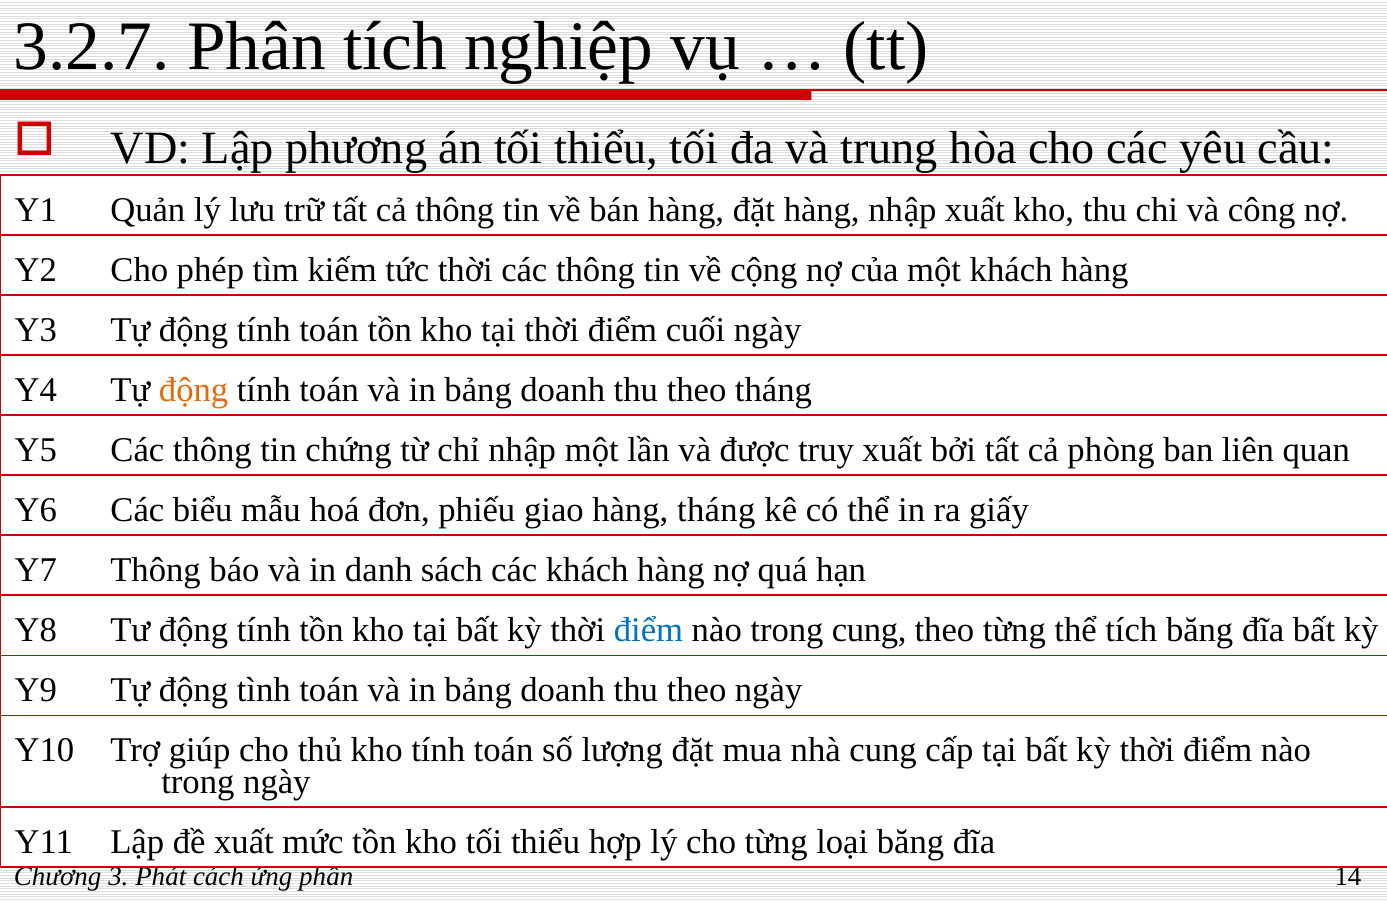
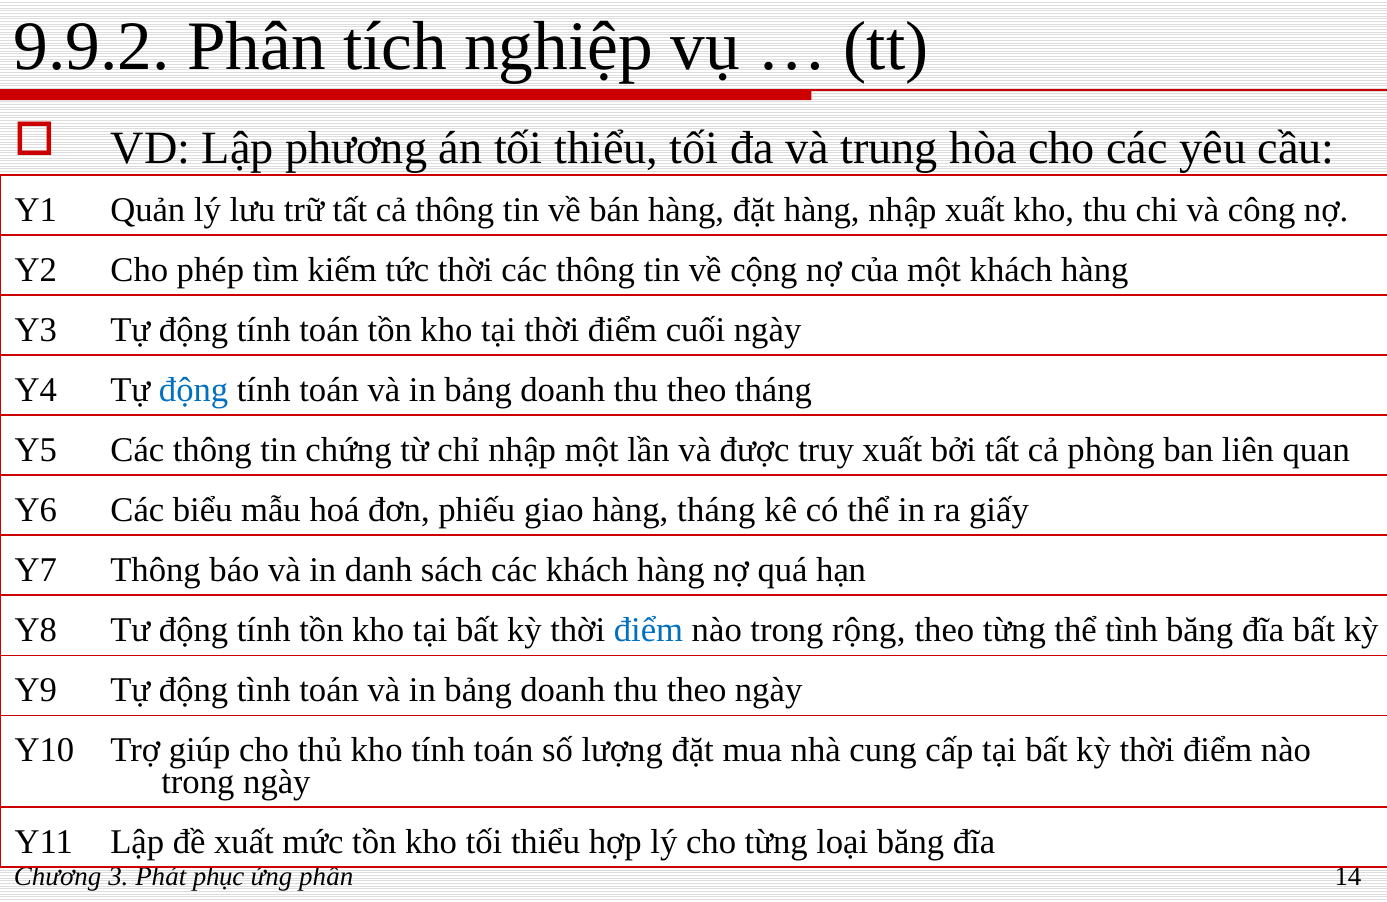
3.2.7: 3.2.7 -> 9.9.2 (92, 46)
động colour: orange -> blue (194, 390)
trong cung: cung -> rộng (869, 630)
thể tích: tích -> tình (1131, 630)
cách: cách -> phục (219, 876)
